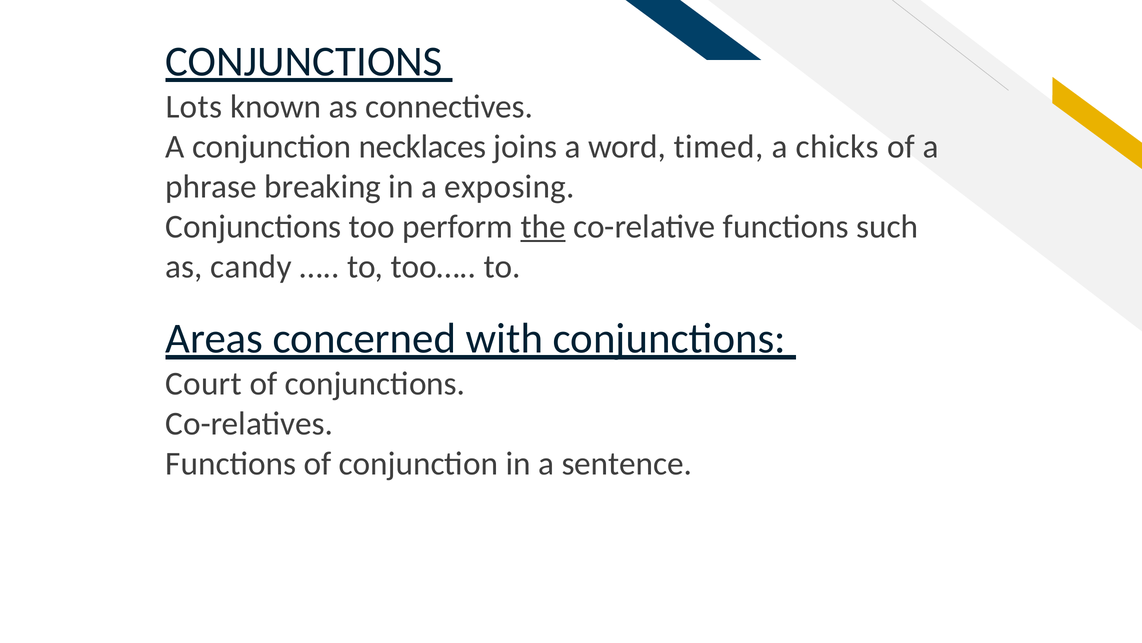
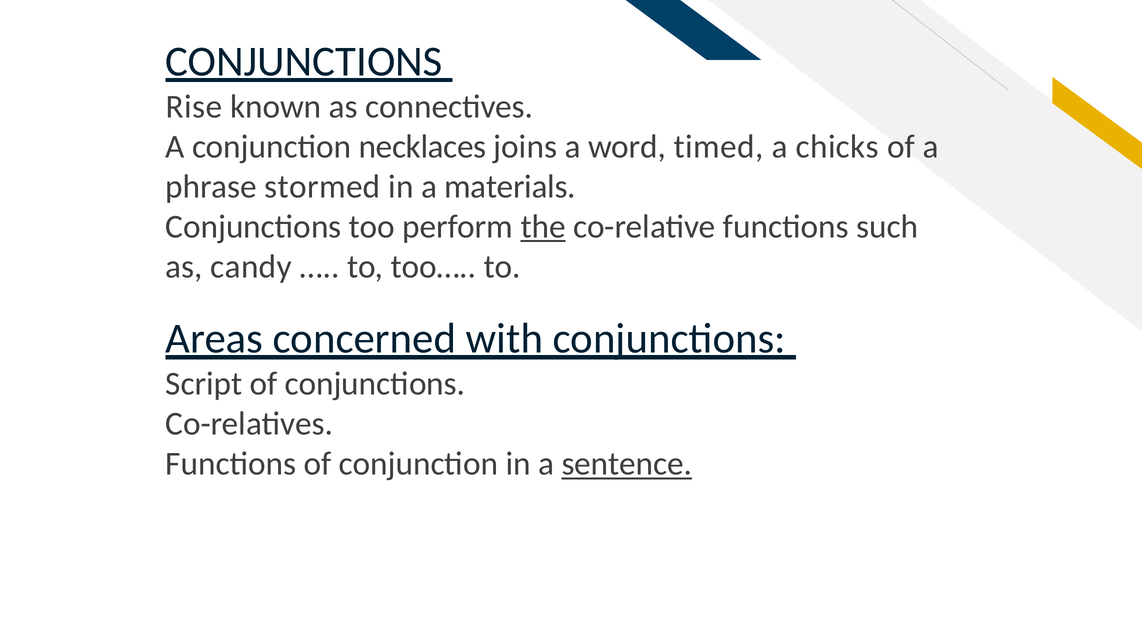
Lots: Lots -> Rise (194, 106)
breaking: breaking -> stormed (322, 186)
exposing: exposing -> materials (510, 186)
Court: Court -> Script (204, 383)
sentence underline: none -> present (627, 463)
